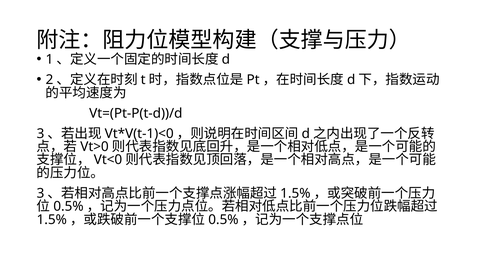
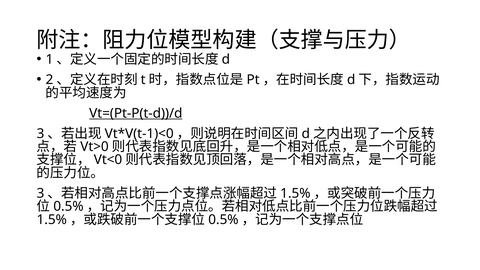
Vt=(Pt-P(t-d))/d underline: none -> present (136, 113)
